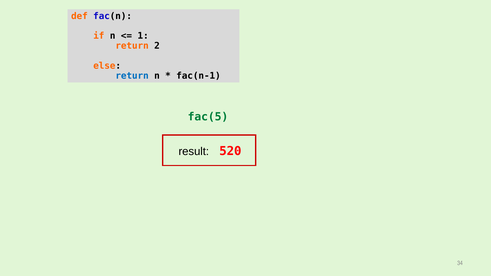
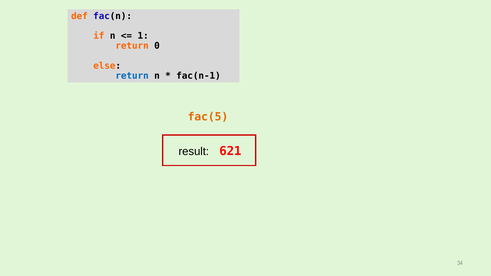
2: 2 -> 0 (157, 46)
fac(5 colour: green -> orange (208, 117)
520: 520 -> 621 (230, 151)
